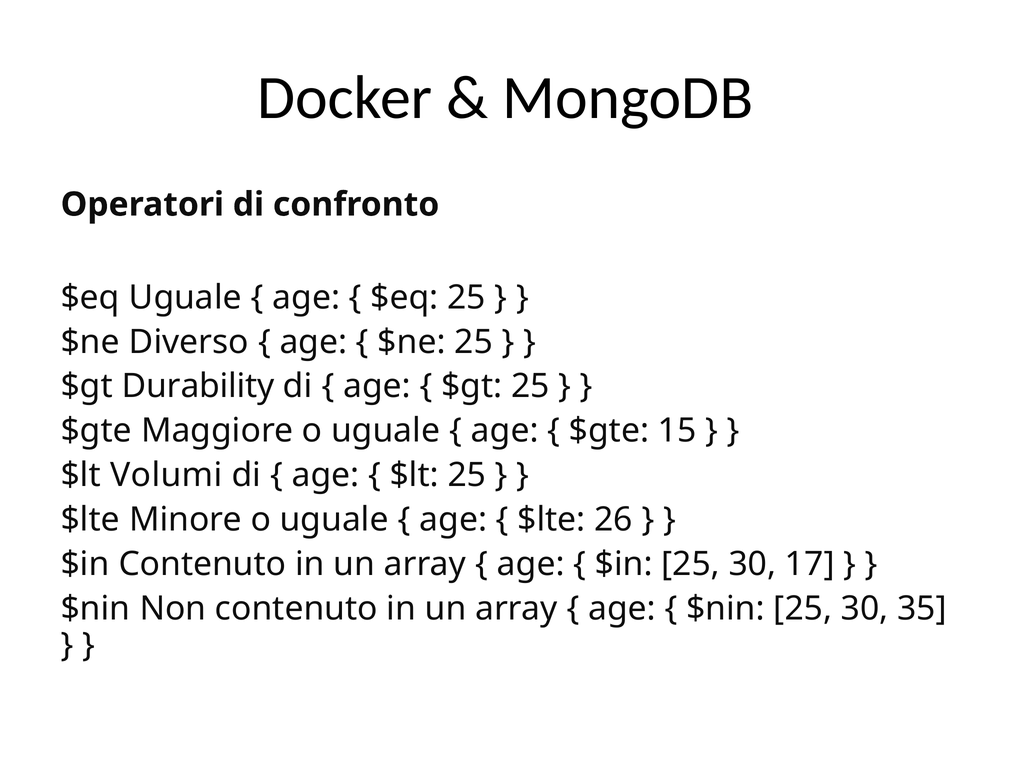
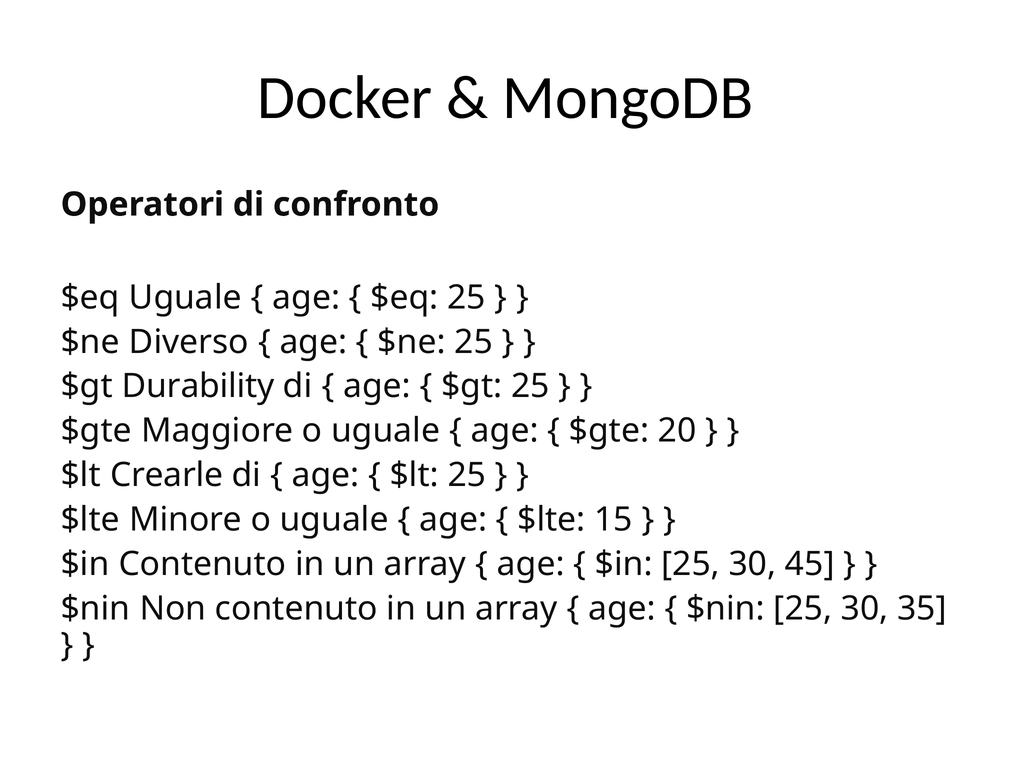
15: 15 -> 20 (677, 431)
Volumi: Volumi -> Crearle (167, 475)
26: 26 -> 15 (613, 520)
17: 17 -> 45 (810, 564)
